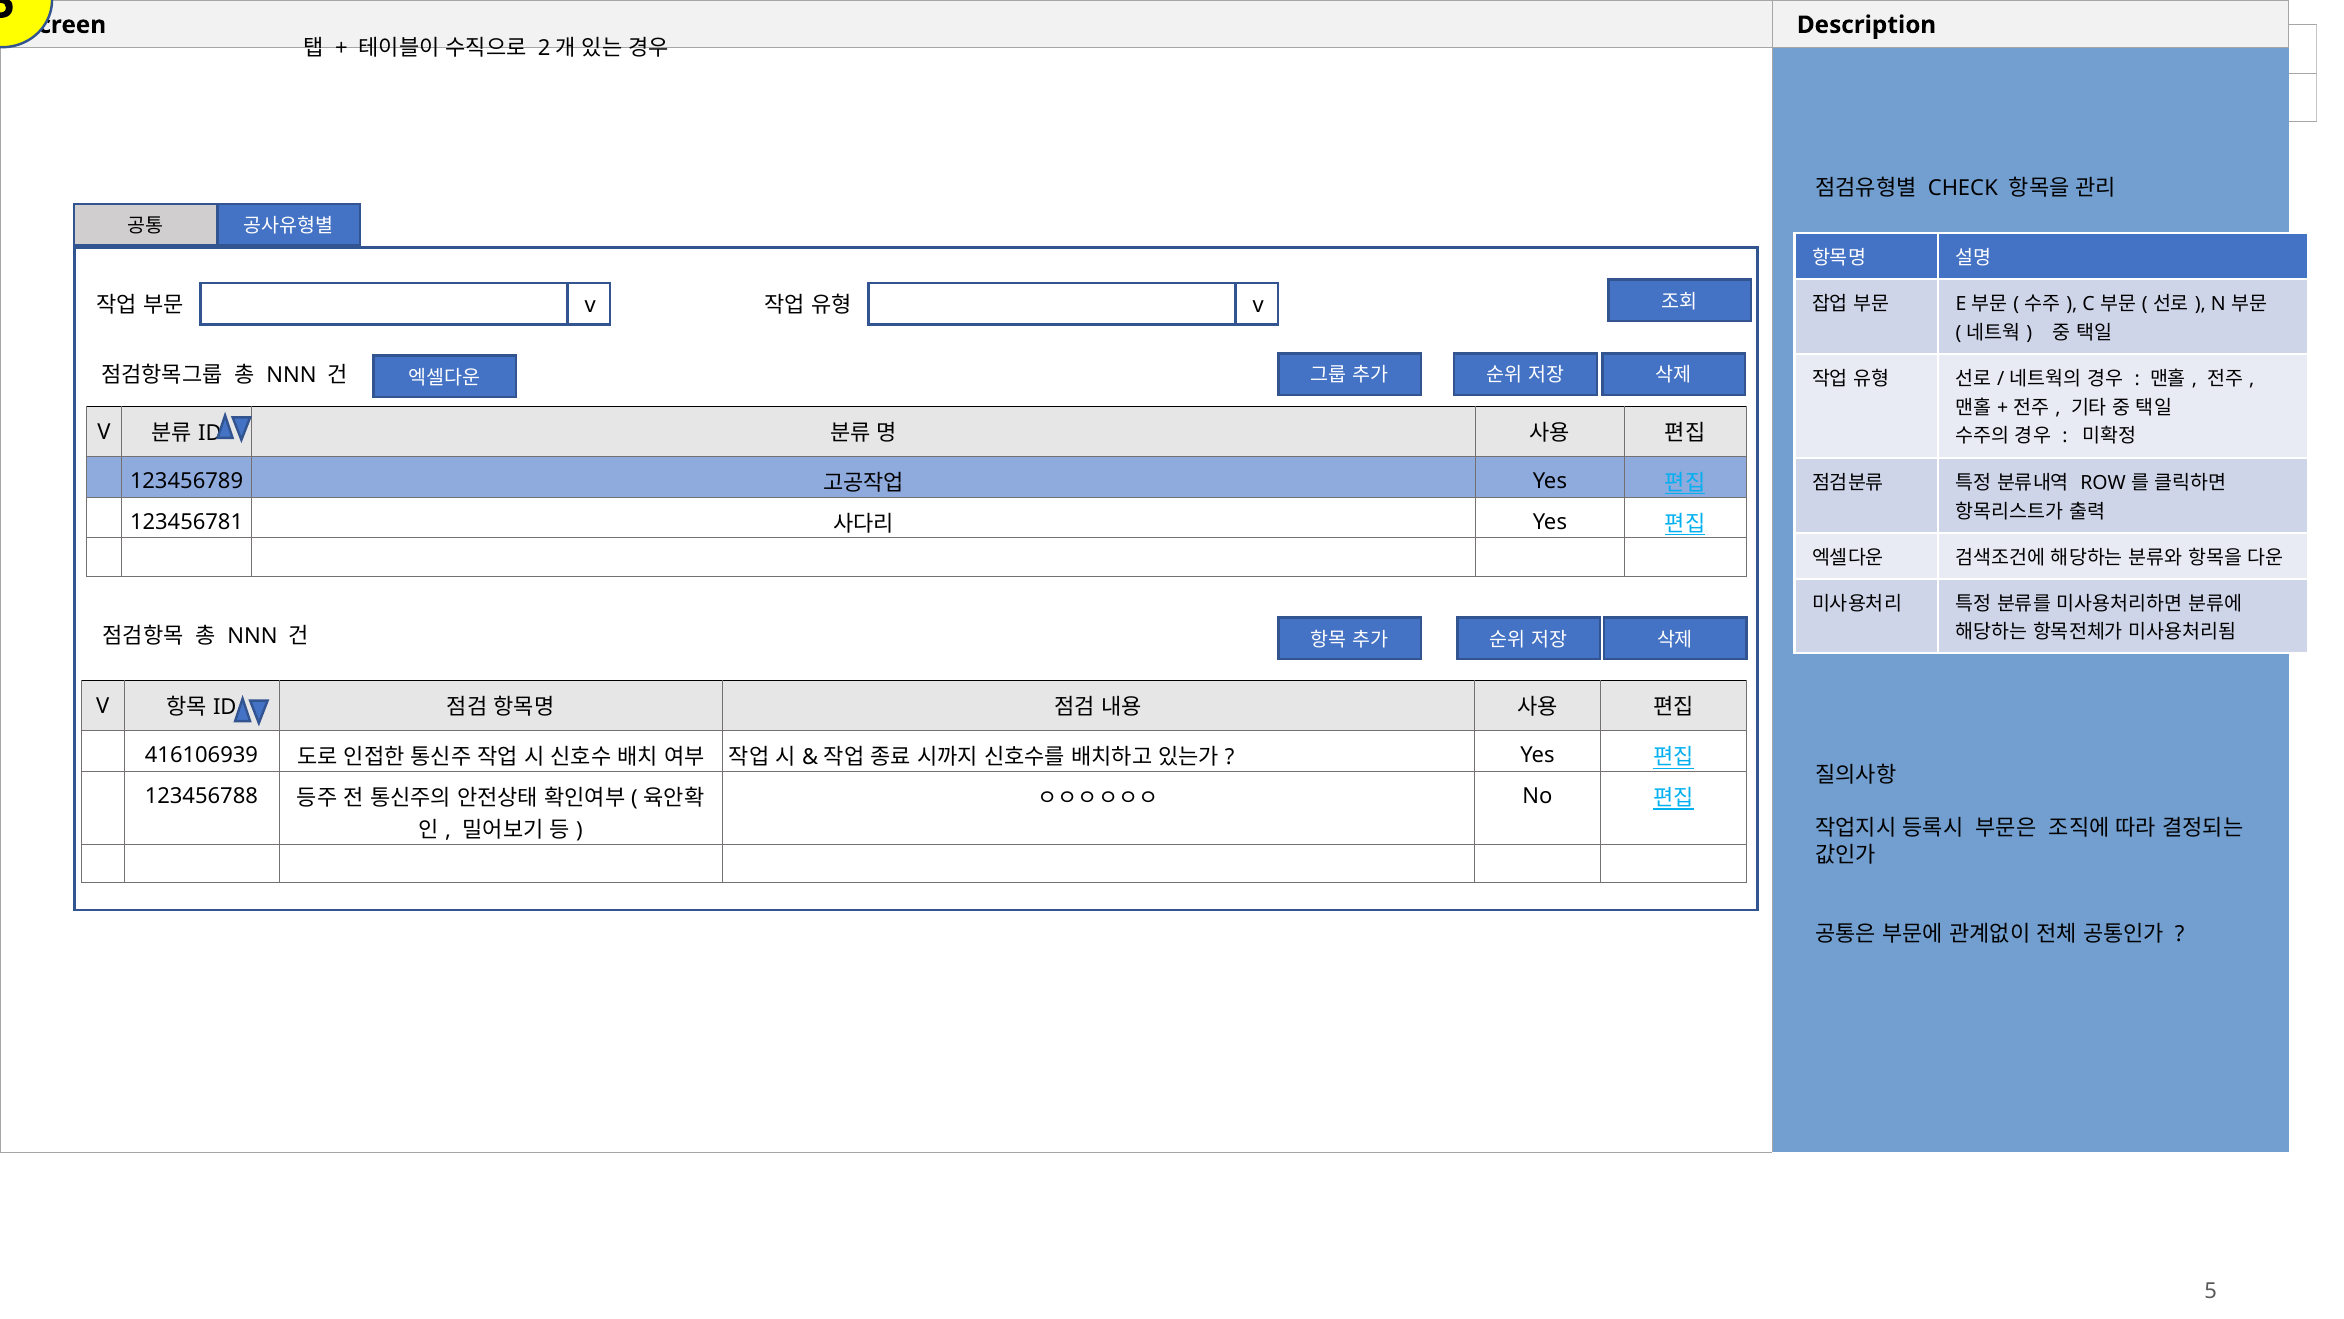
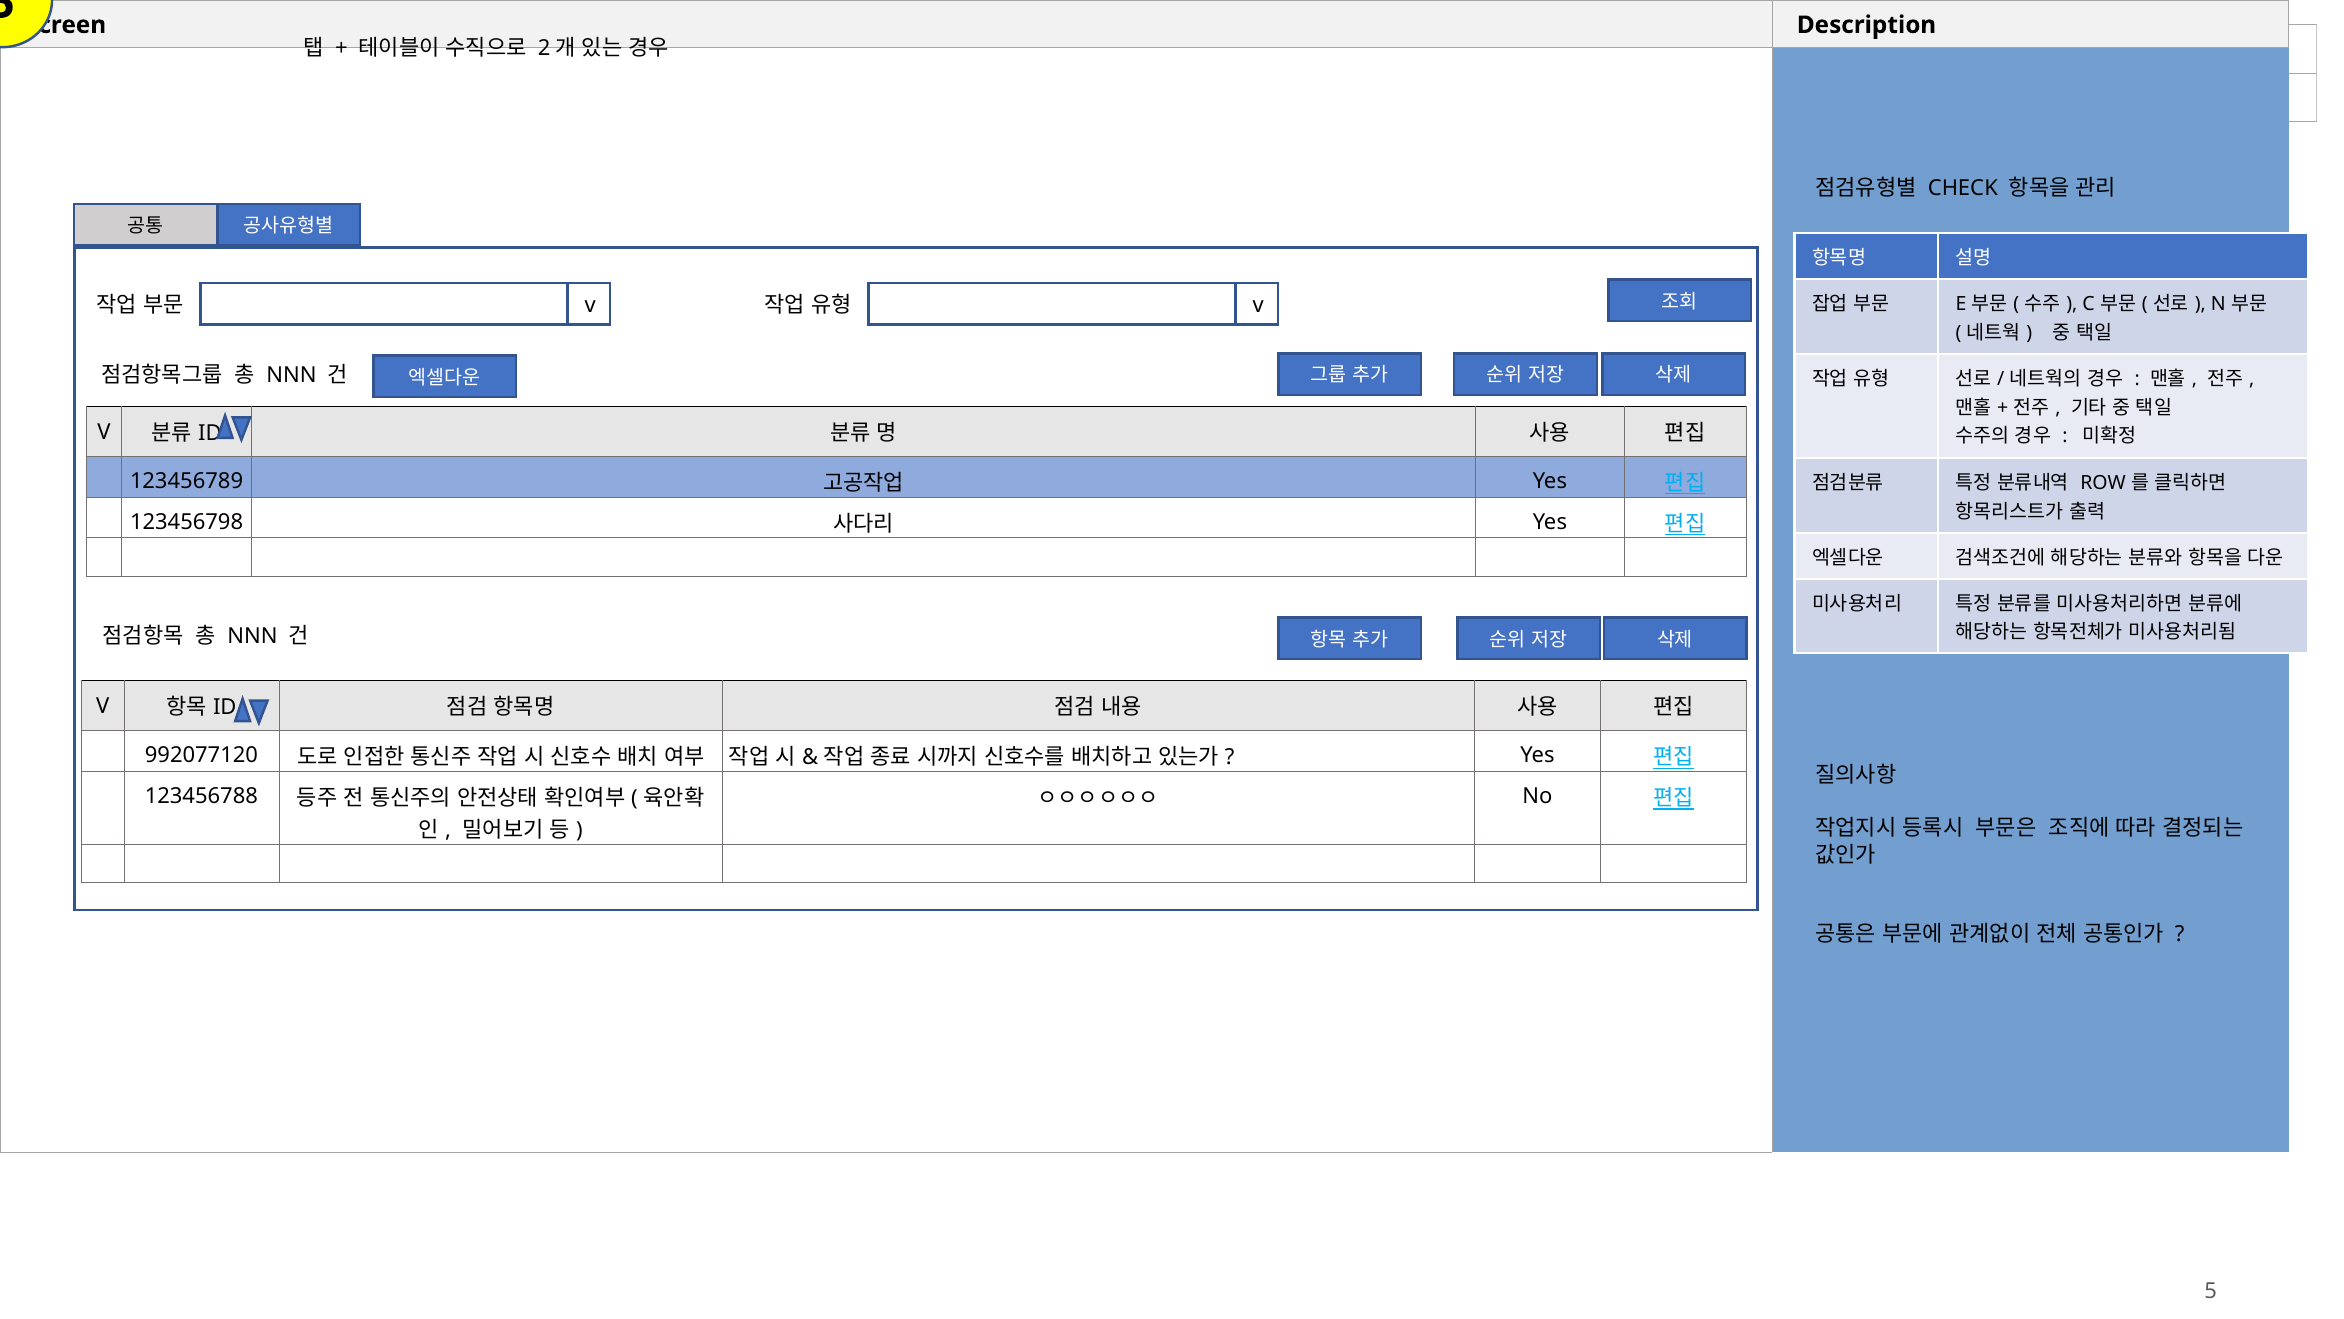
123456781: 123456781 -> 123456798 (187, 522)
416106939: 416106939 -> 992077120 (201, 755)
